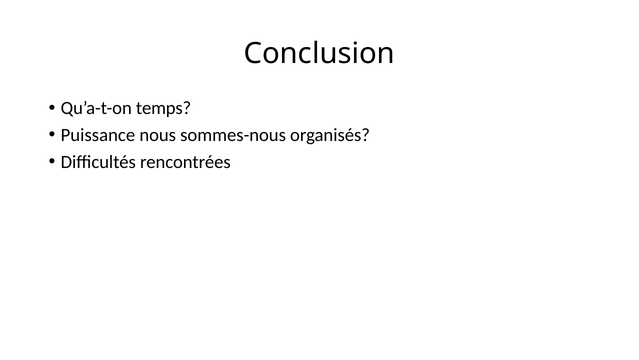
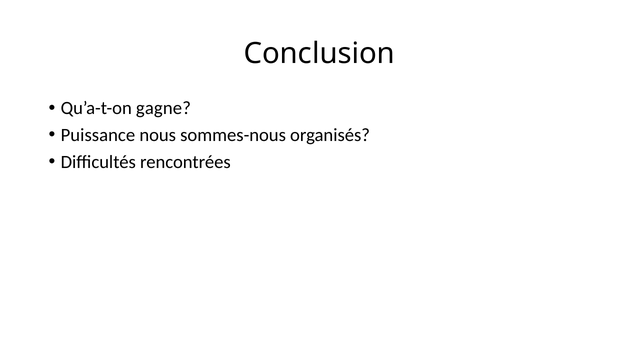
temps: temps -> gagne (163, 108)
